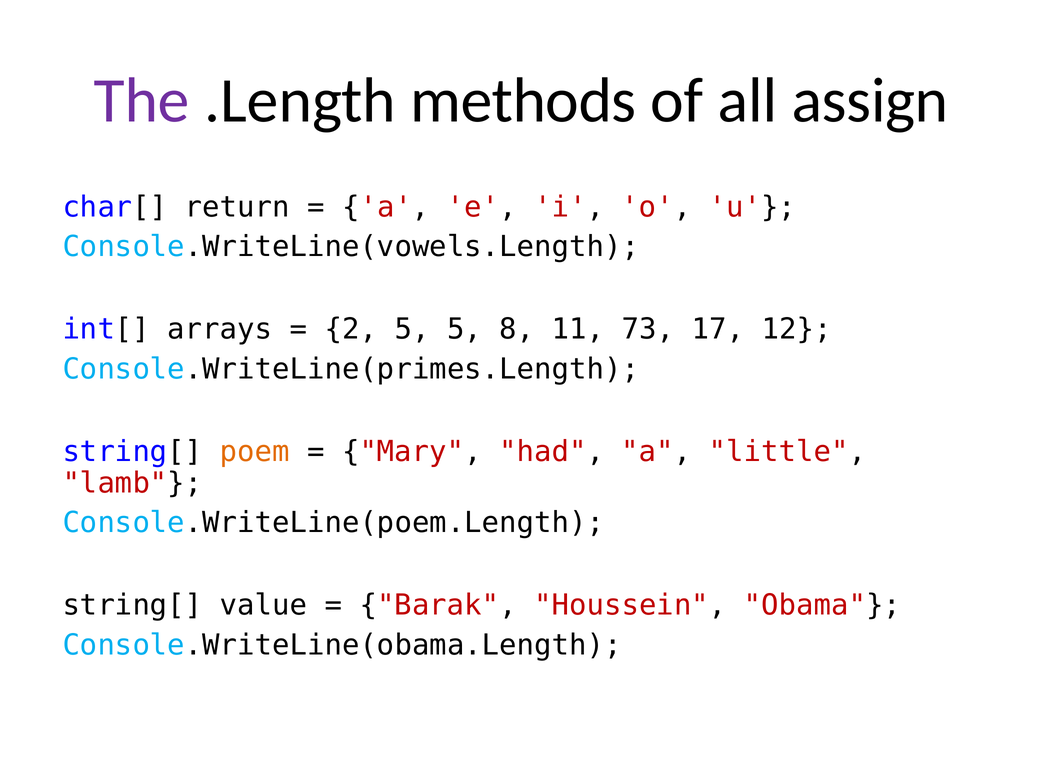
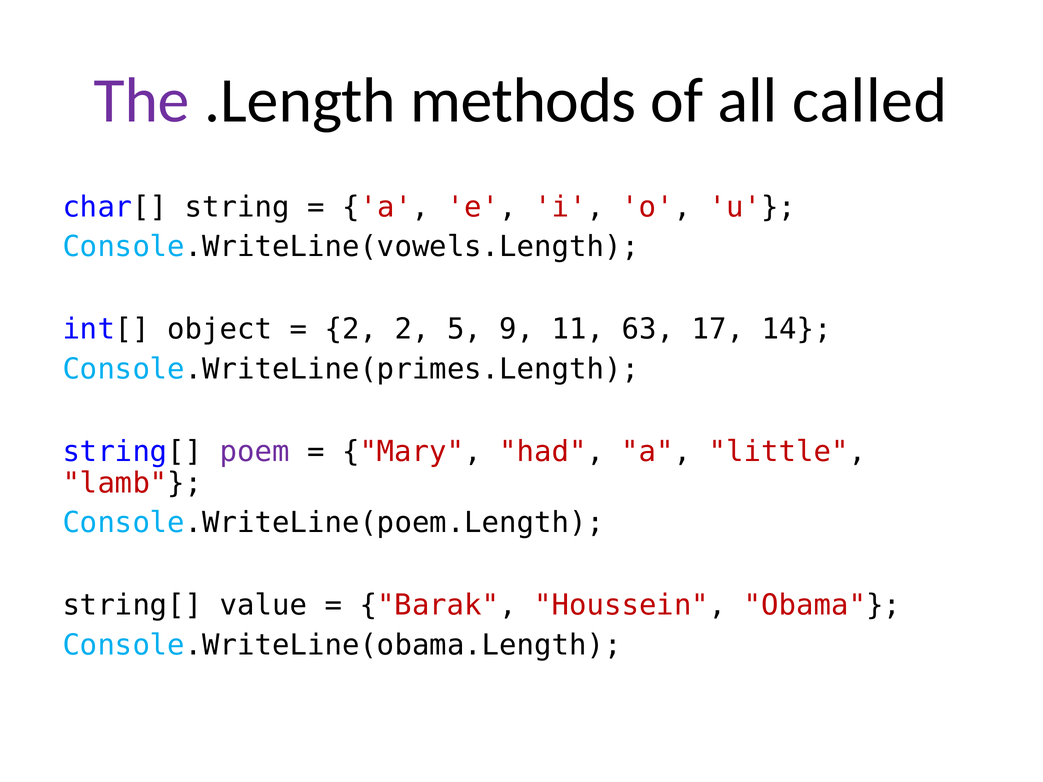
assign: assign -> called (870, 101)
return: return -> string (237, 207)
arrays: arrays -> object (220, 330)
2 5: 5 -> 2 (412, 330)
8: 8 -> 9 (517, 330)
73: 73 -> 63 (648, 330)
12: 12 -> 14 (797, 330)
poem colour: orange -> purple (255, 452)
